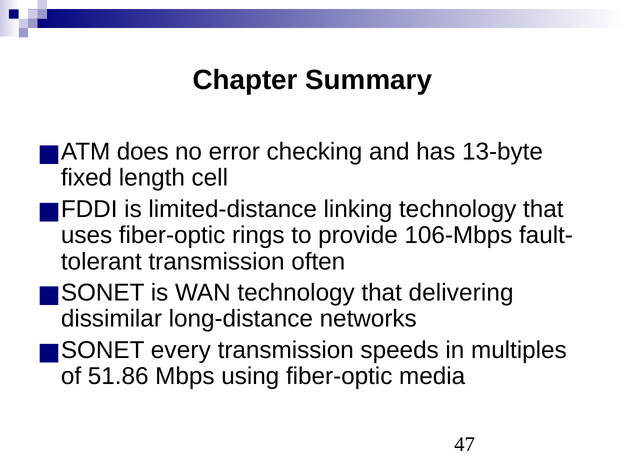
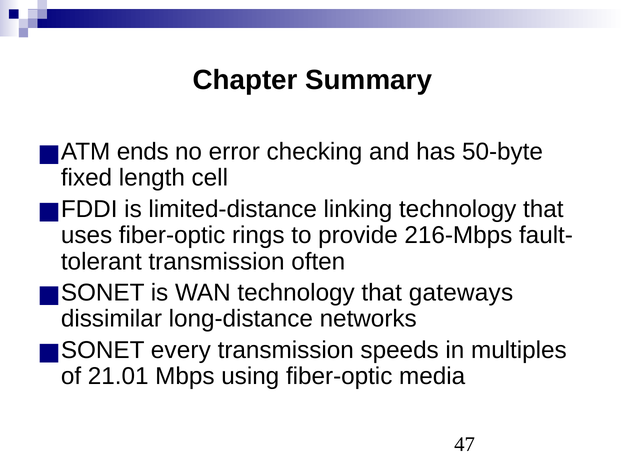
does: does -> ends (143, 152)
13-byte: 13-byte -> 50-byte (502, 152)
106-Mbps: 106-Mbps -> 216-Mbps (458, 235)
delivering: delivering -> gateways (461, 293)
51.86: 51.86 -> 21.01 (118, 376)
